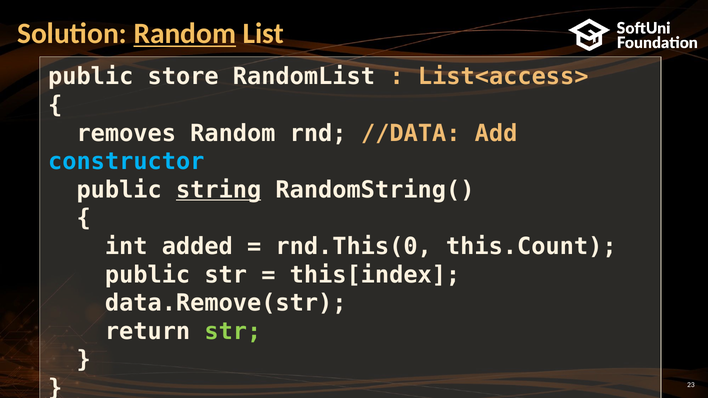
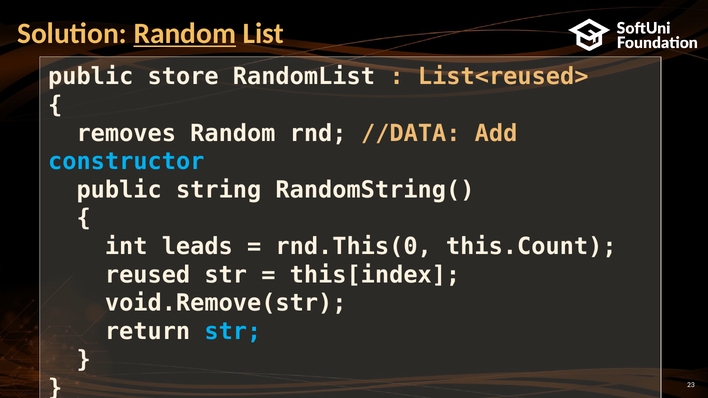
List<access>: List<access> -> List<reused> (503, 77)
string underline: present -> none (219, 190)
added: added -> leads (197, 247)
public: public -> reused (148, 275)
data.Remove(str: data.Remove(str -> void.Remove(str (226, 303)
str colour: light green -> light blue (233, 332)
